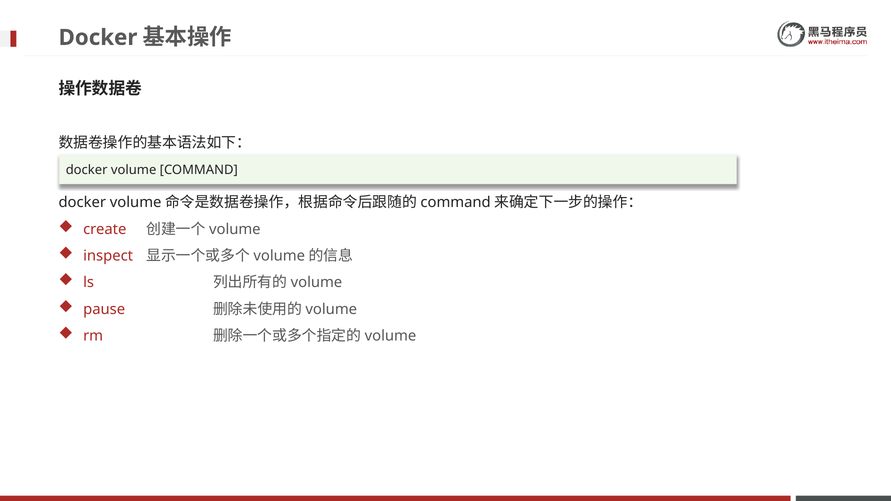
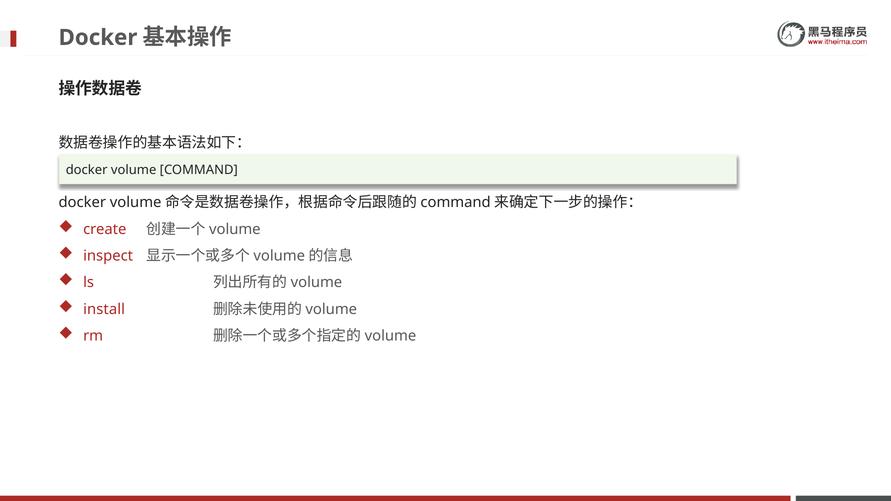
pause: pause -> install (104, 309)
